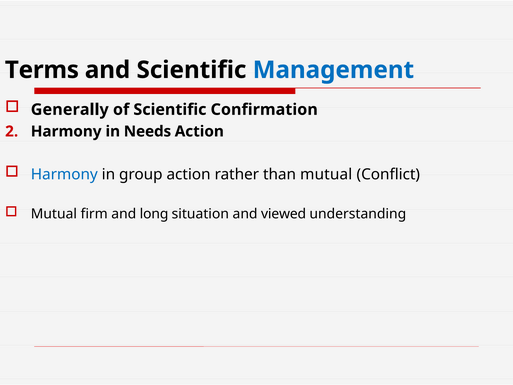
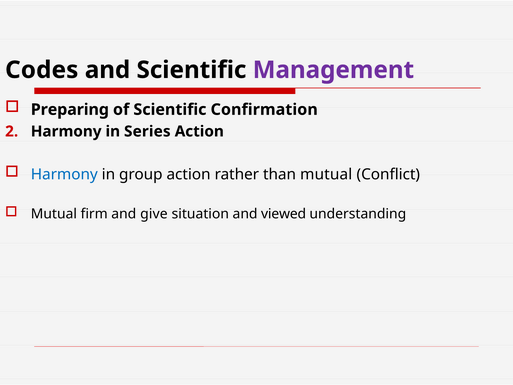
Terms: Terms -> Codes (42, 70)
Management colour: blue -> purple (333, 70)
Generally: Generally -> Preparing (70, 110)
Needs: Needs -> Series (147, 131)
long: long -> give (154, 214)
